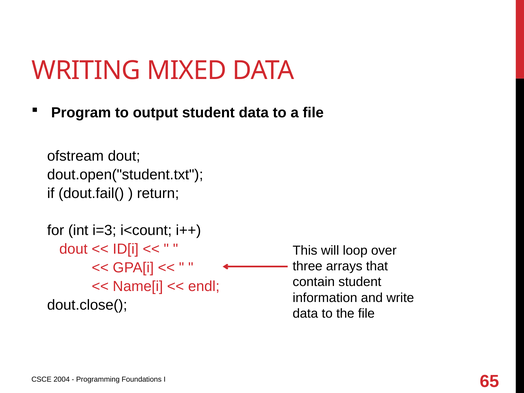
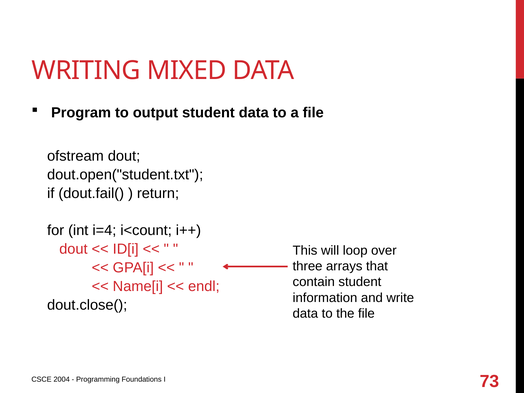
i=3: i=3 -> i=4 (104, 230)
65: 65 -> 73 (490, 382)
